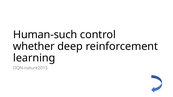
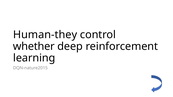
Human-such: Human-such -> Human-they (45, 35)
